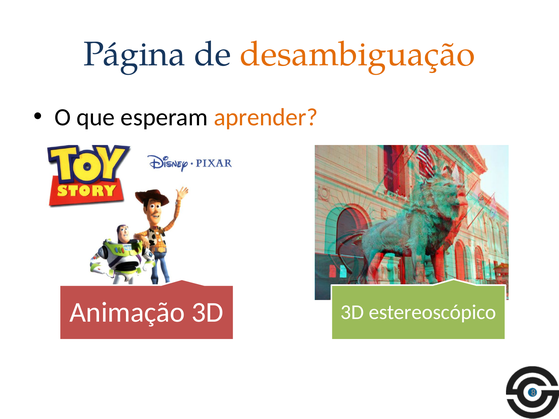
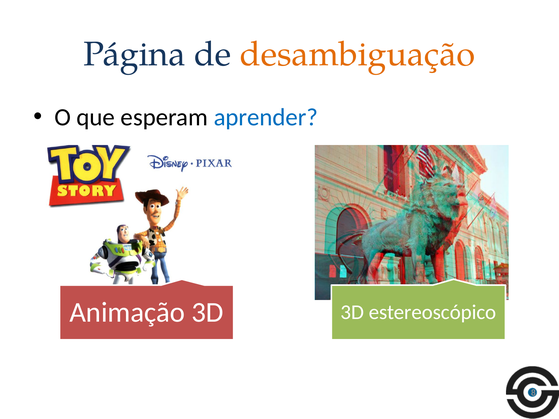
aprender colour: orange -> blue (266, 117)
